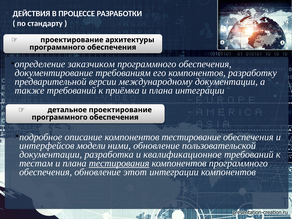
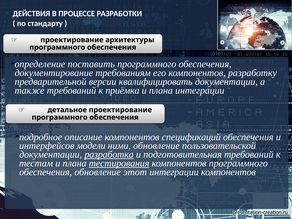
заказчиком: заказчиком -> поставить (91, 64)
международному: международному -> квалифицировать (156, 82)
тестирование: тестирование -> спецификаций (191, 137)
разработка underline: none -> present (109, 155)
квалификационное: квалификационное -> подготовительная (183, 155)
